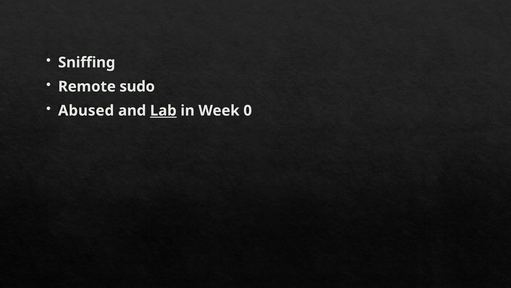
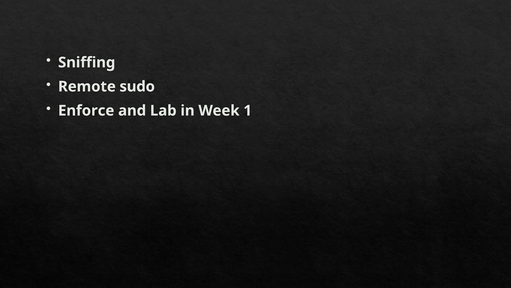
Abused: Abused -> Enforce (86, 110)
Lab underline: present -> none (163, 110)
0: 0 -> 1 (248, 110)
